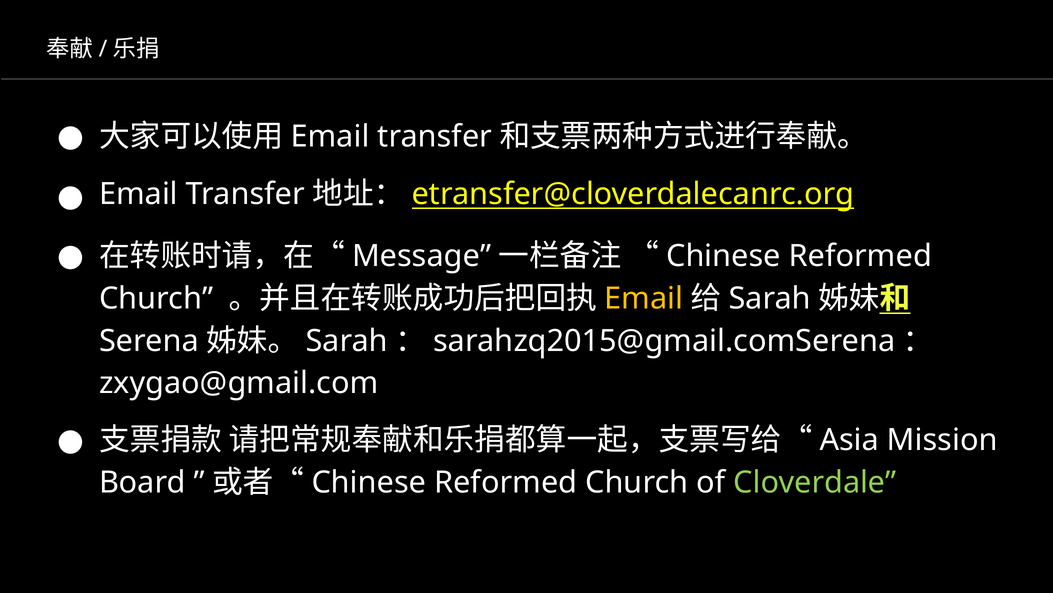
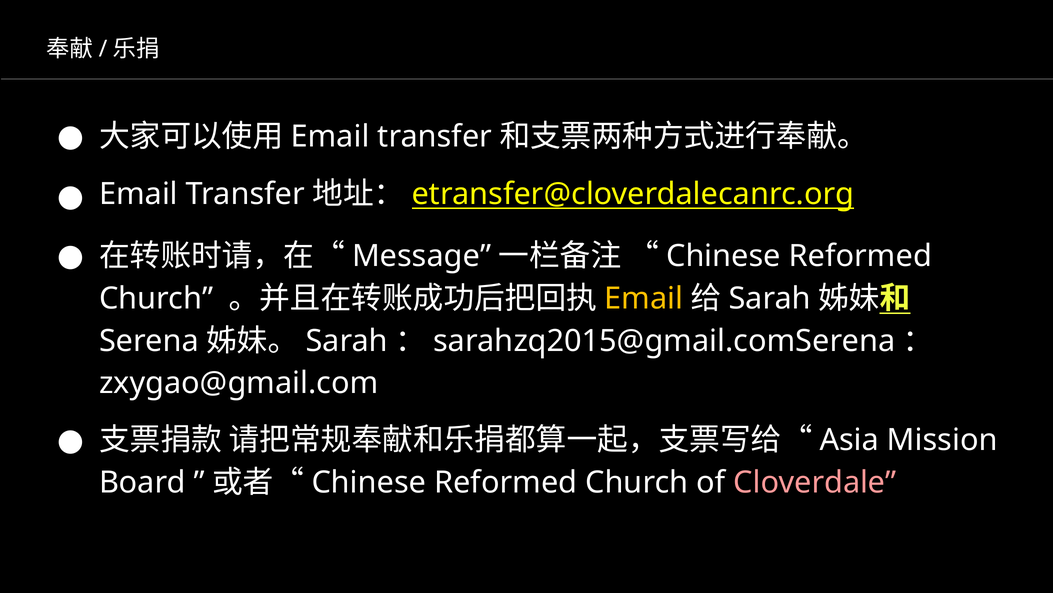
Cloverdale colour: light green -> pink (815, 483)
